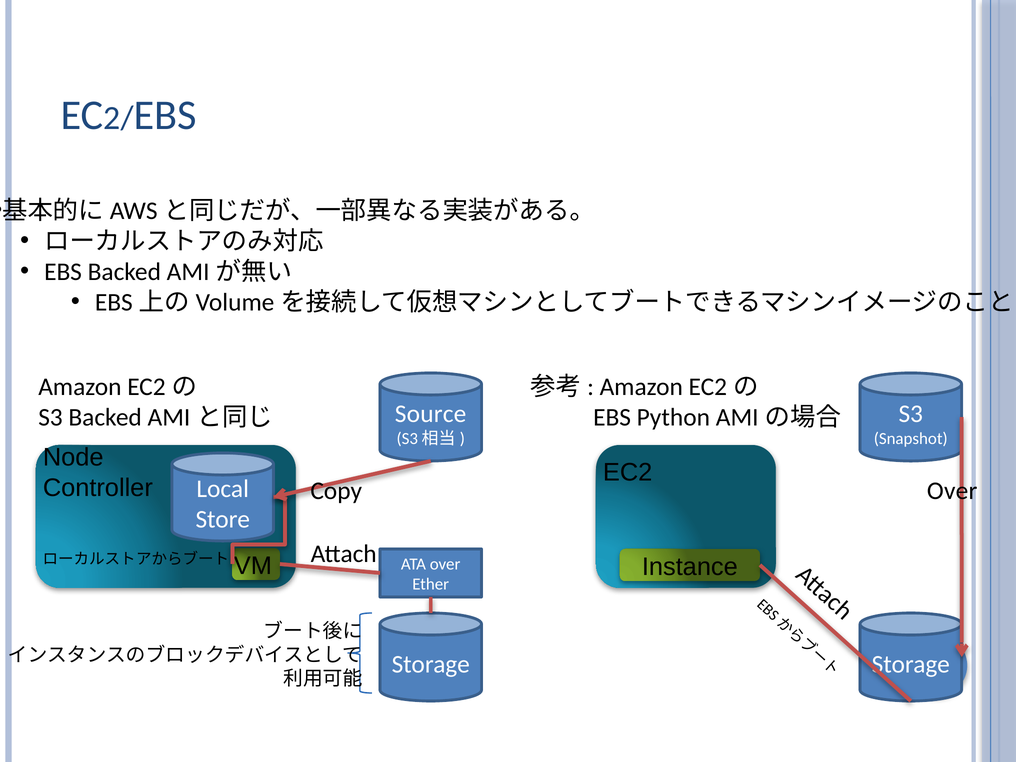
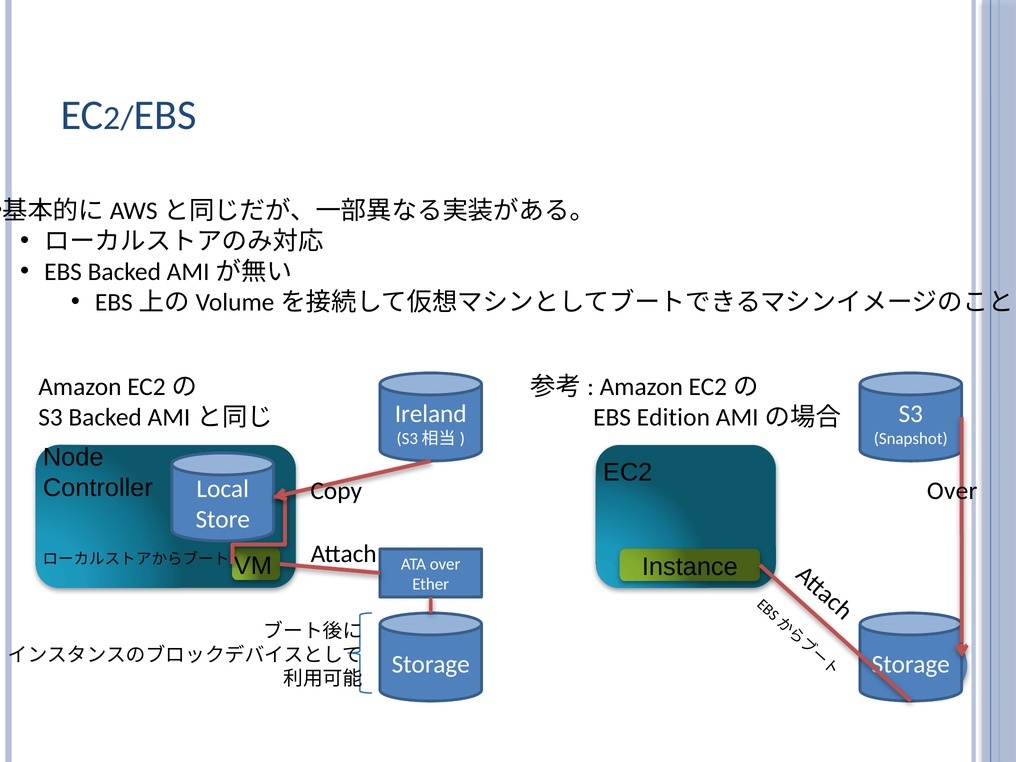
Source: Source -> Ireland (431, 414)
Python: Python -> Edition (673, 417)
